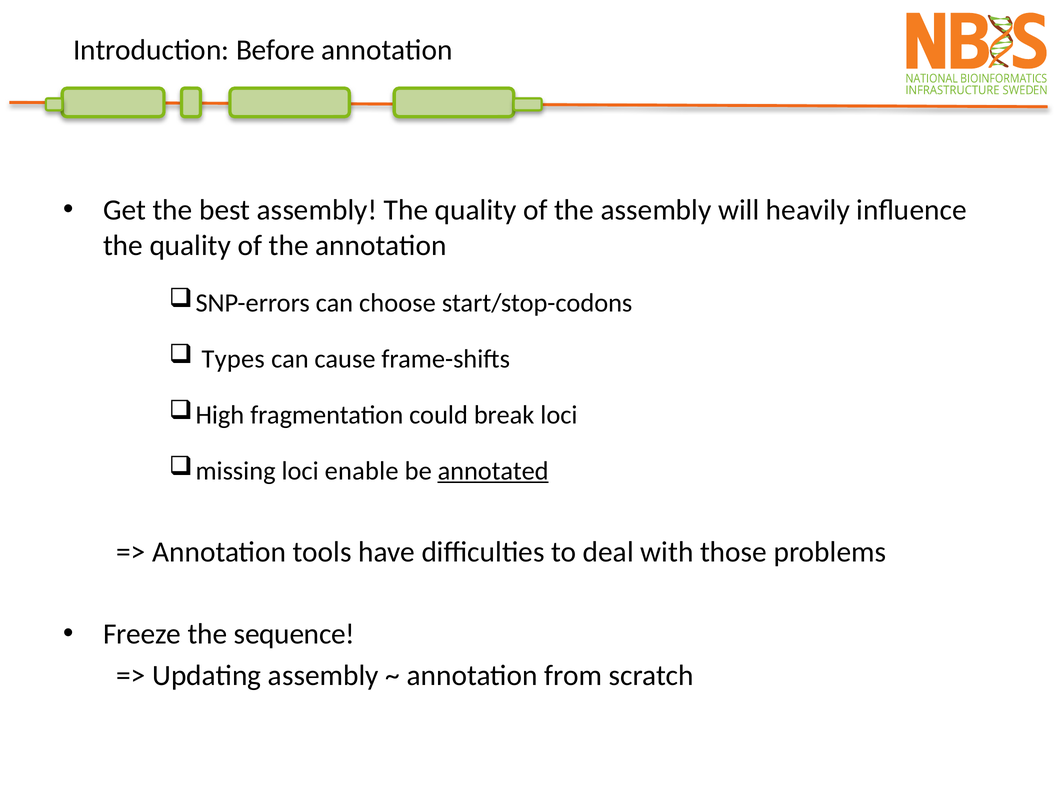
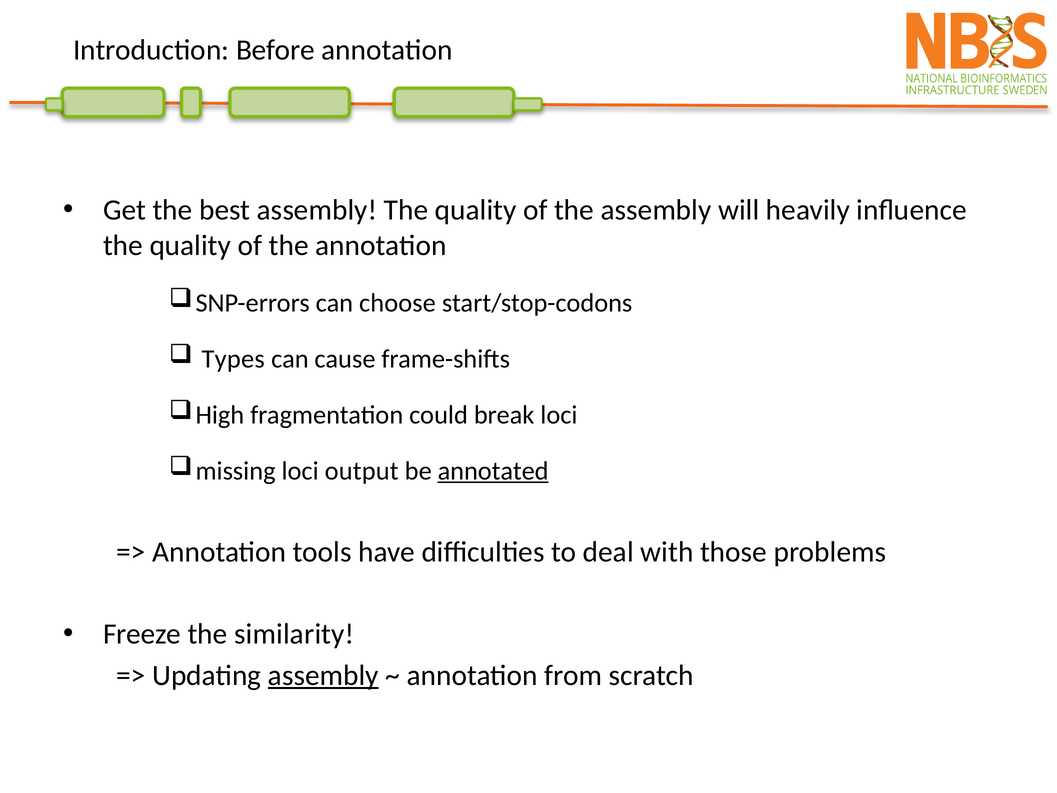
enable: enable -> output (362, 471)
sequence: sequence -> similarity (294, 634)
assembly underline: none -> present (323, 675)
